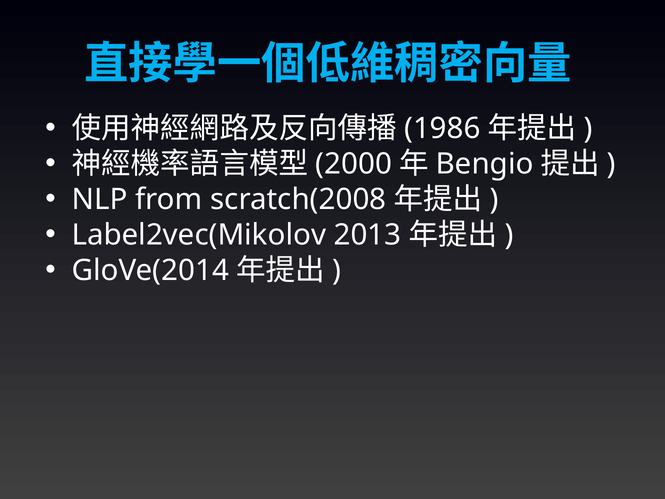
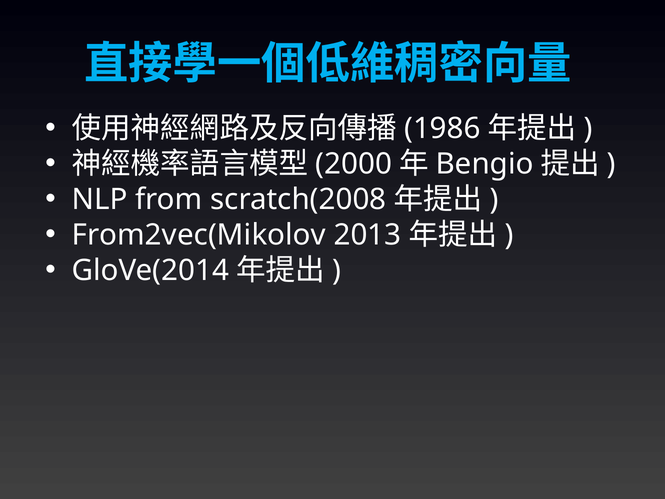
Label2vec(Mikolov: Label2vec(Mikolov -> From2vec(Mikolov (199, 235)
